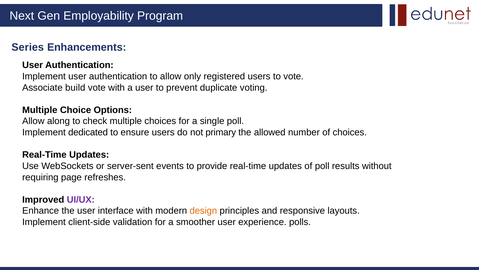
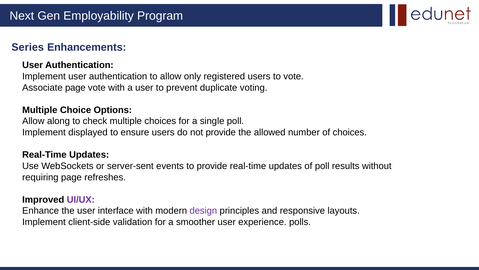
Associate build: build -> page (75, 87)
dedicated: dedicated -> displayed (88, 132)
not primary: primary -> provide (221, 132)
design colour: orange -> purple (203, 210)
